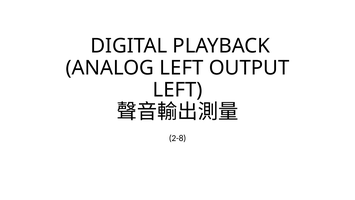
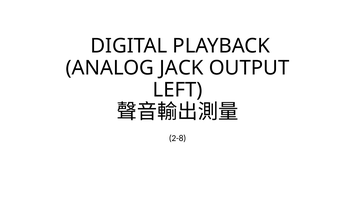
ANALOG LEFT: LEFT -> JACK (181, 68)
